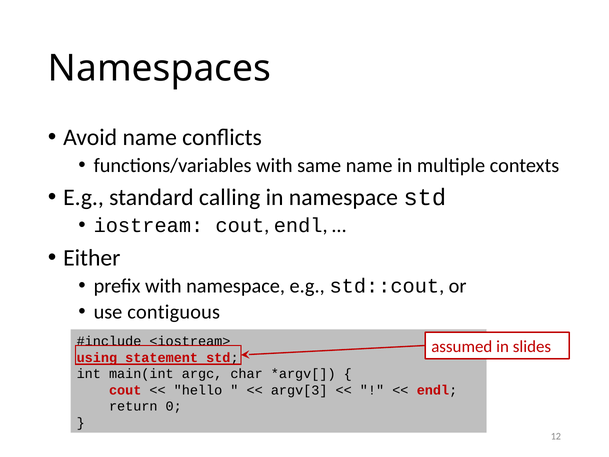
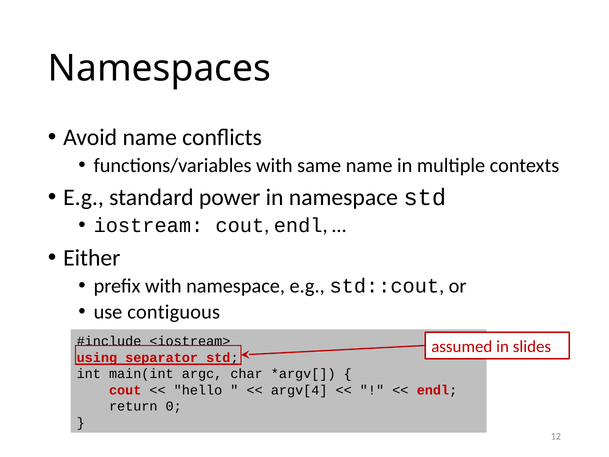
calling: calling -> power (230, 197)
statement: statement -> separator (162, 357)
argv[3: argv[3 -> argv[4 (299, 390)
